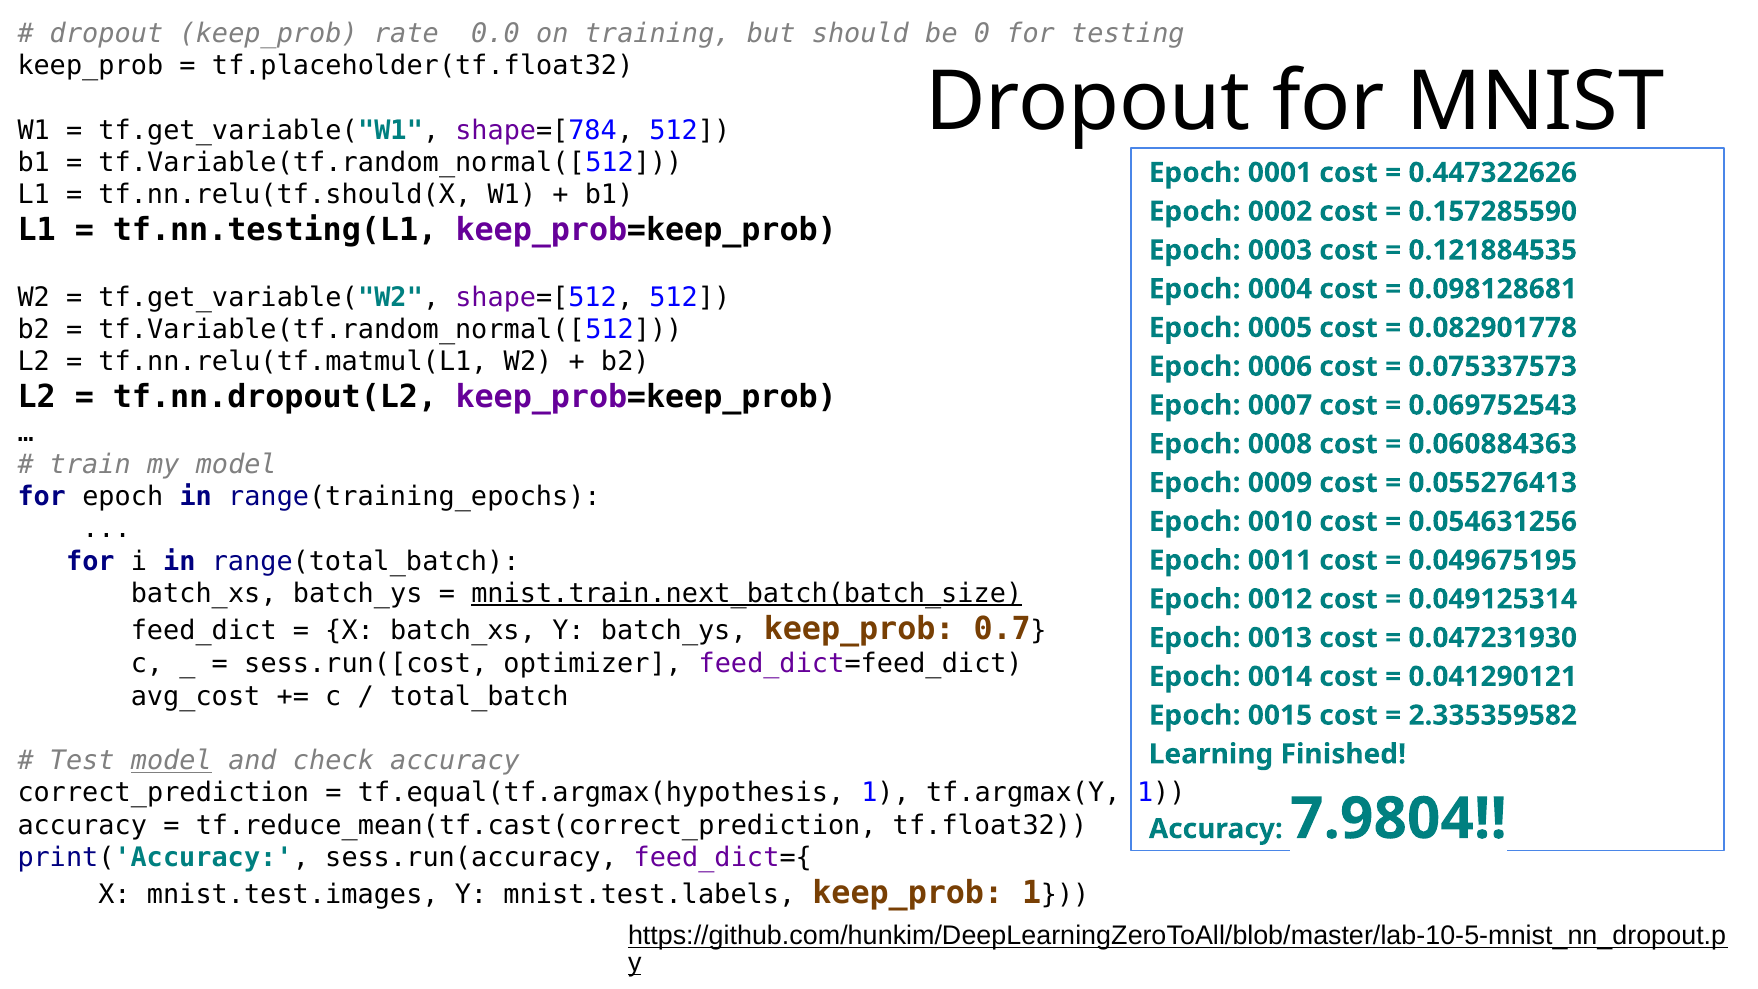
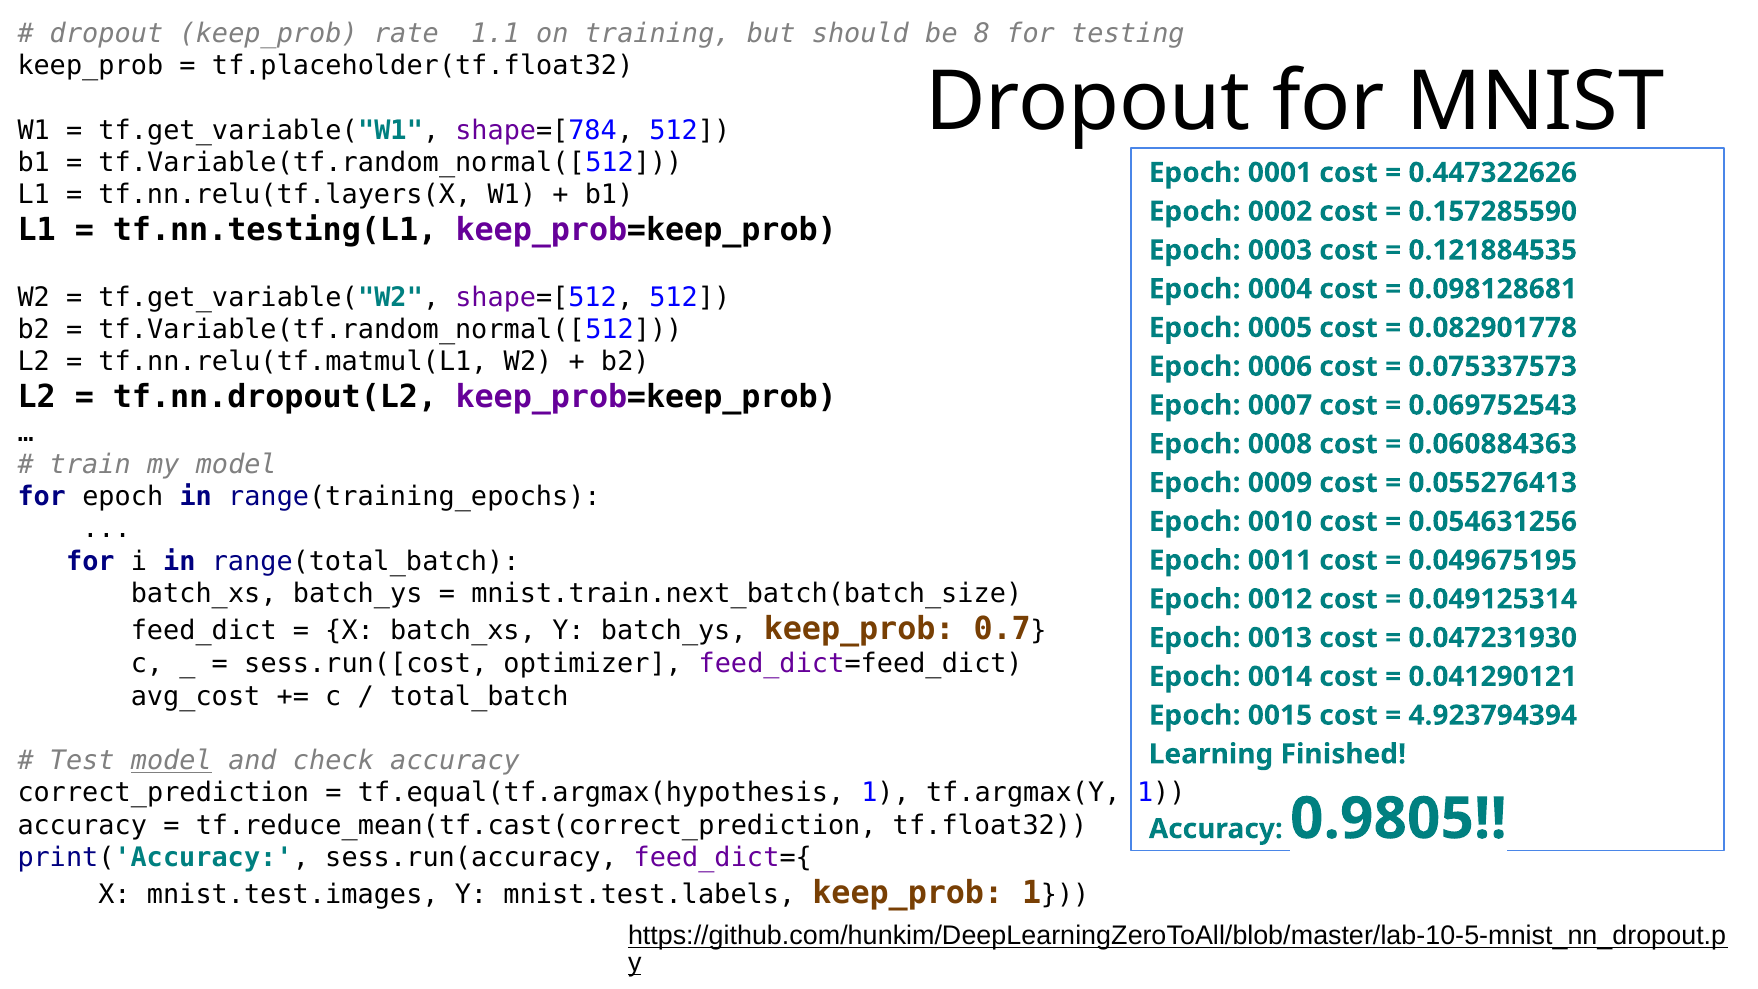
0.0: 0.0 -> 1.1 (496, 33)
0: 0 -> 8 (982, 33)
tf.nn.relu(tf.should(X: tf.nn.relu(tf.should(X -> tf.nn.relu(tf.layers(X (285, 195)
mnist.train.next_batch(batch_size underline: present -> none (747, 594)
2.335359582: 2.335359582 -> 4.923794394 (1493, 715)
7.9804: 7.9804 -> 0.9805 (1398, 819)
